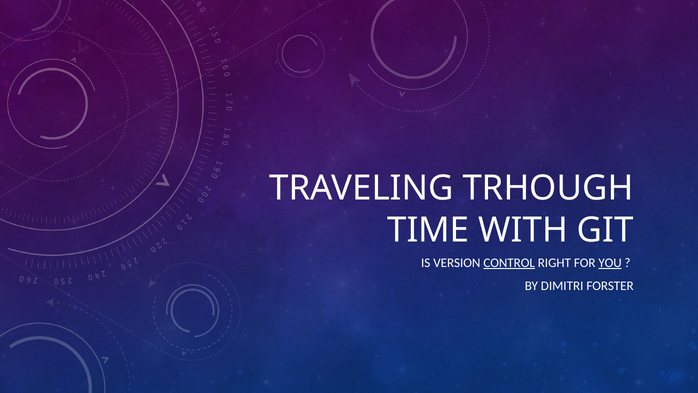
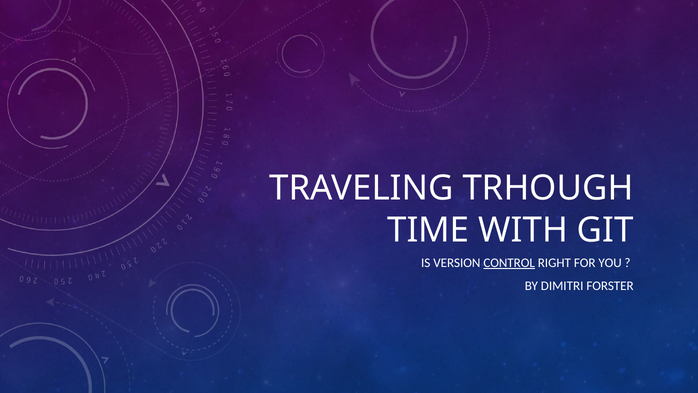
YOU underline: present -> none (610, 262)
